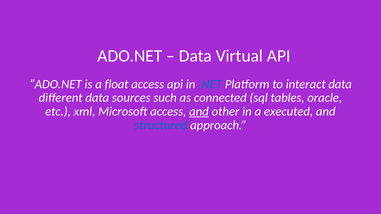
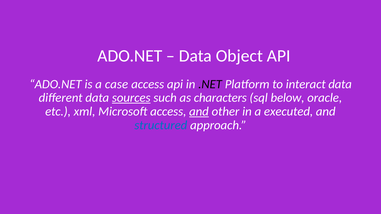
Virtual: Virtual -> Object (239, 56)
float: float -> case (116, 84)
.NET colour: blue -> black (210, 84)
sources underline: none -> present (131, 98)
connected: connected -> characters (220, 98)
tables: tables -> below (288, 98)
